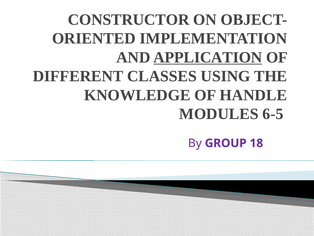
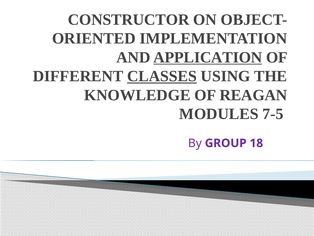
CLASSES underline: none -> present (162, 76)
HANDLE: HANDLE -> REAGAN (253, 95)
6-5: 6-5 -> 7-5 (273, 114)
